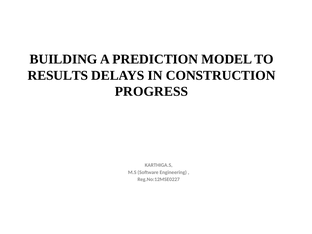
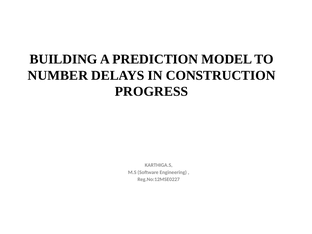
RESULTS: RESULTS -> NUMBER (58, 75)
